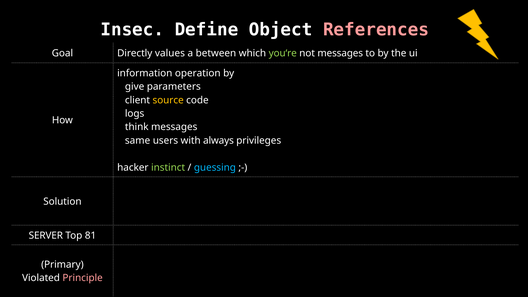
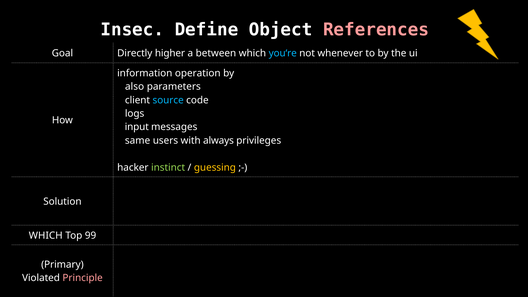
values: values -> higher (170, 53)
you‘re colour: light green -> light blue (283, 53)
not messages: messages -> whenever (340, 53)
give: give -> also (135, 87)
source colour: yellow -> light blue (168, 100)
think: think -> input (137, 127)
guessing colour: light blue -> yellow (215, 167)
SERVER: SERVER -> WHICH (46, 236)
81: 81 -> 99 (91, 236)
